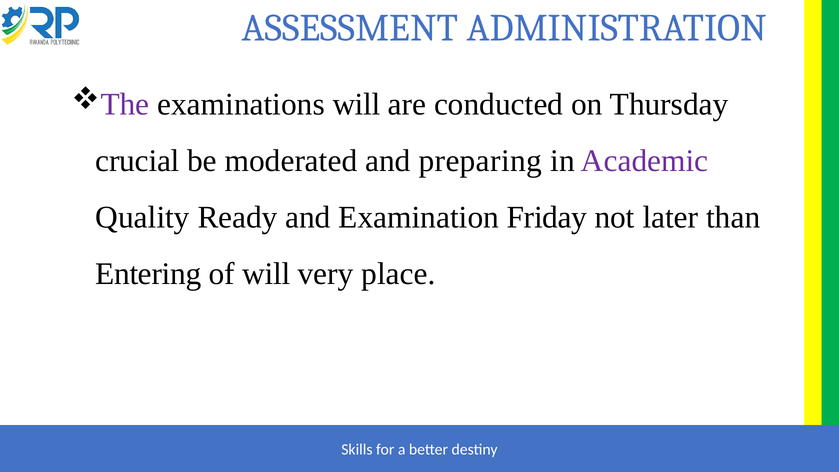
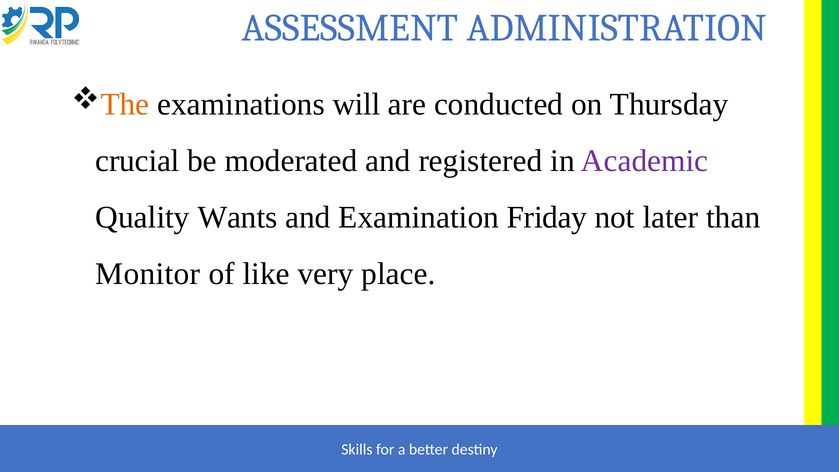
The colour: purple -> orange (125, 104)
preparing: preparing -> registered (480, 161)
Ready: Ready -> Wants (237, 217)
Entering: Entering -> Monitor (148, 274)
of will: will -> like (266, 274)
